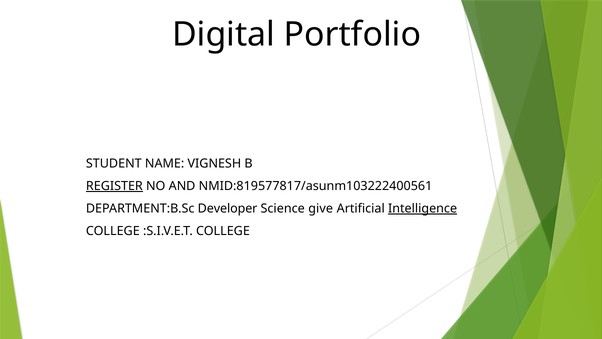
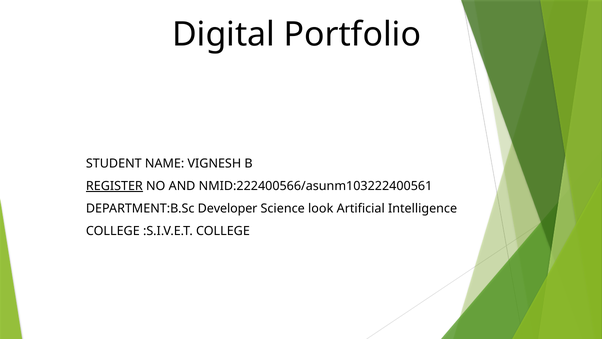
NMID:819577817/asunm103222400561: NMID:819577817/asunm103222400561 -> NMID:222400566/asunm103222400561 (316, 186)
give: give -> look (321, 208)
Intelligence underline: present -> none (423, 208)
